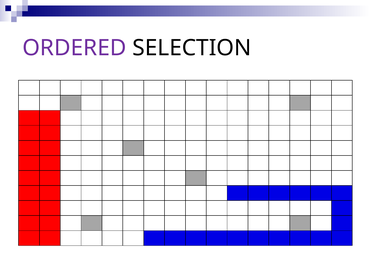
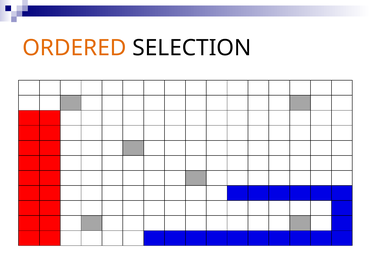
ORDERED colour: purple -> orange (74, 48)
